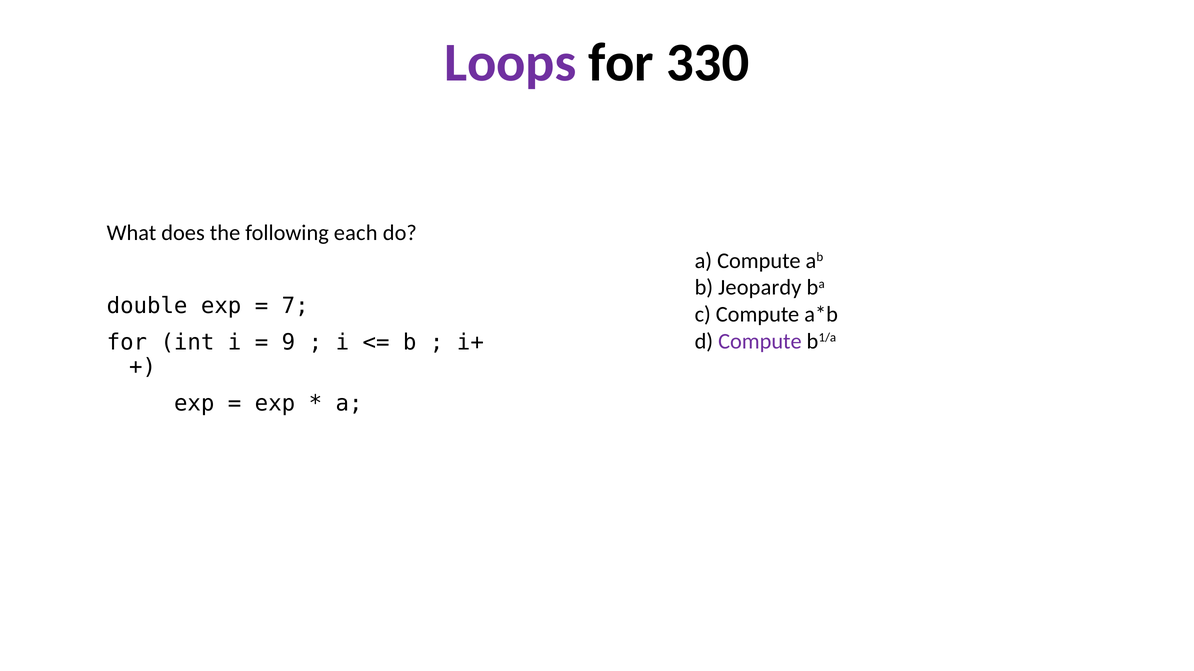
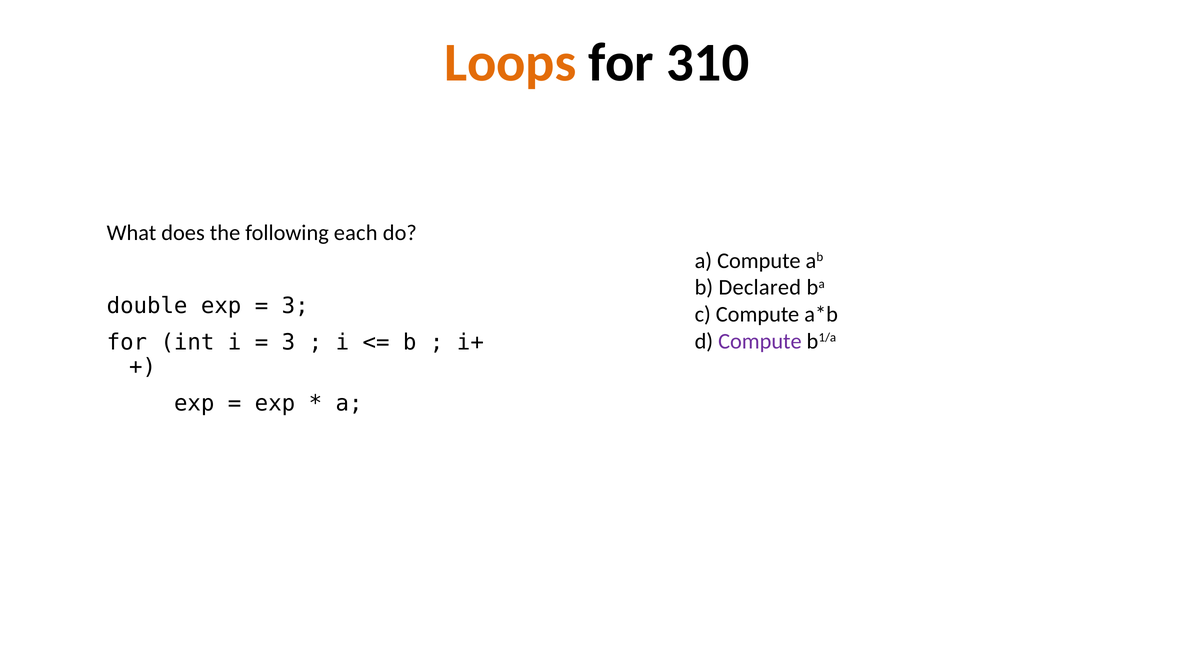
Loops colour: purple -> orange (510, 63)
330: 330 -> 310 (708, 63)
Jeopardy: Jeopardy -> Declared (760, 288)
7: 7 -> 3 (295, 306)
9: 9 -> 3 (288, 343)
